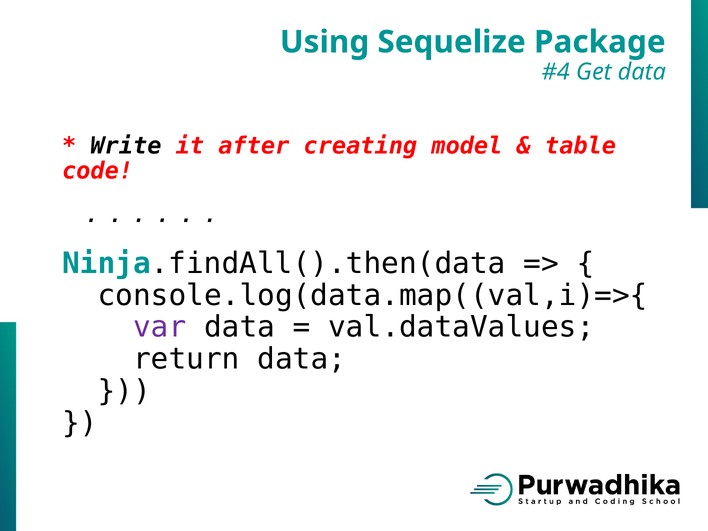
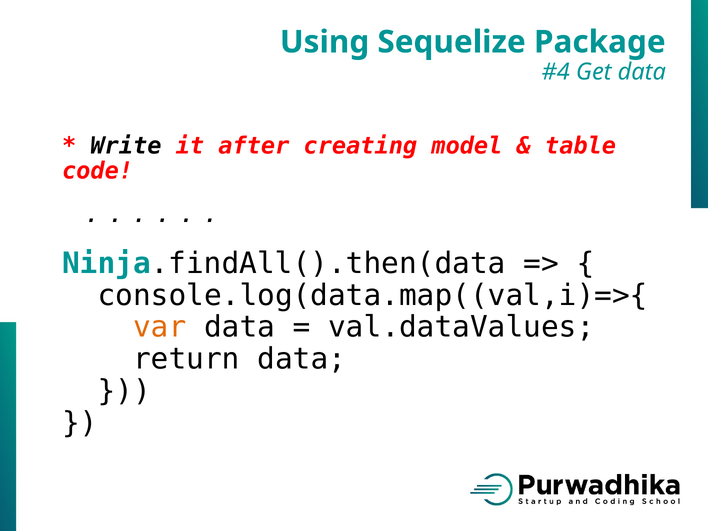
var colour: purple -> orange (160, 327)
